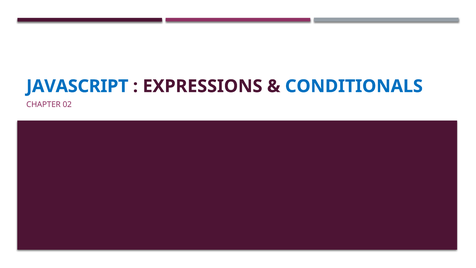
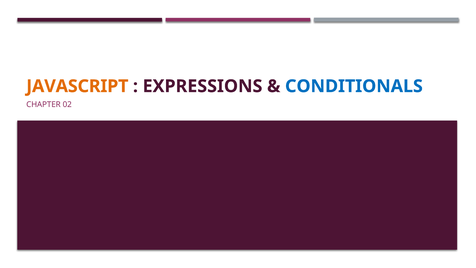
JAVASCRIPT colour: blue -> orange (77, 86)
